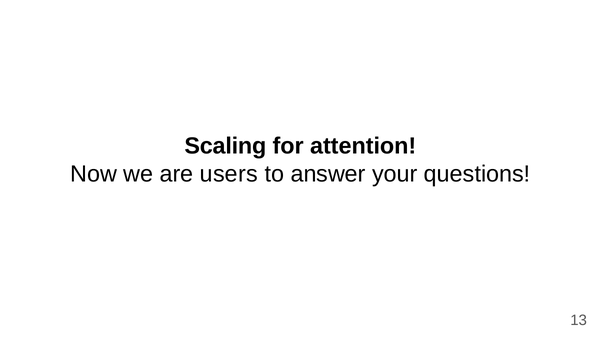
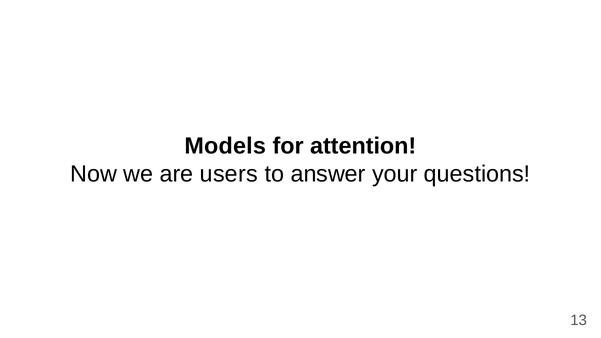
Scaling: Scaling -> Models (225, 146)
